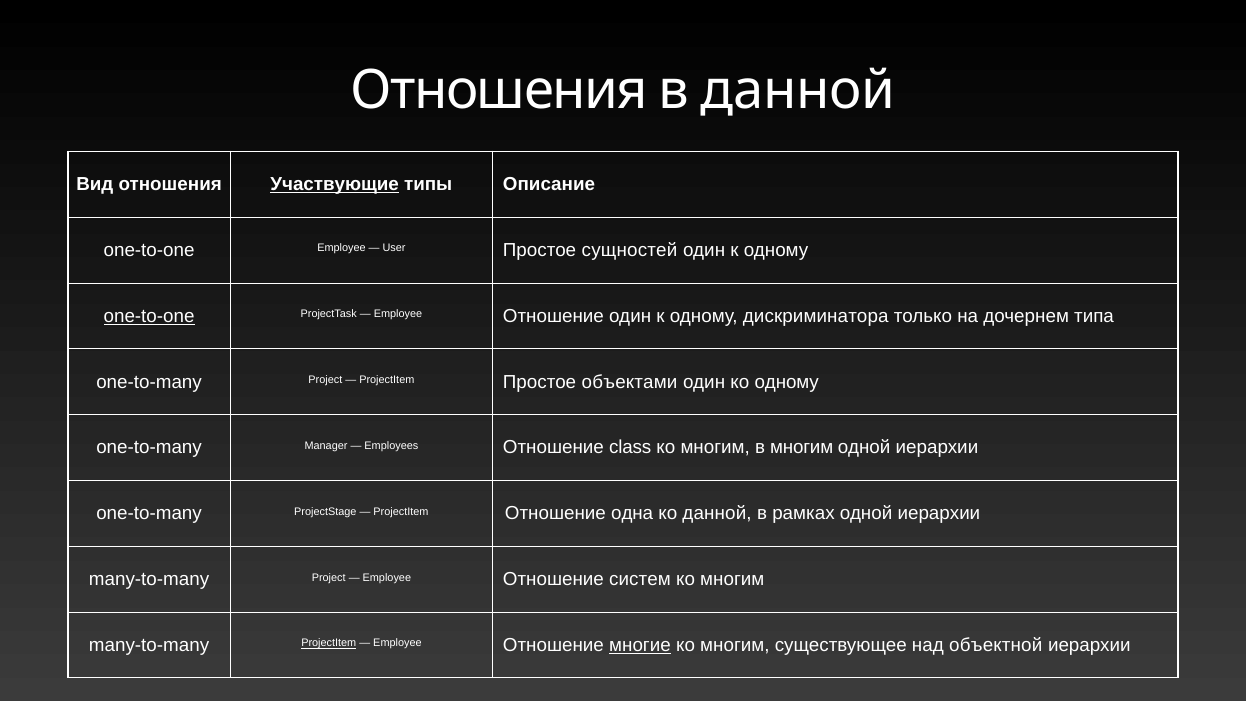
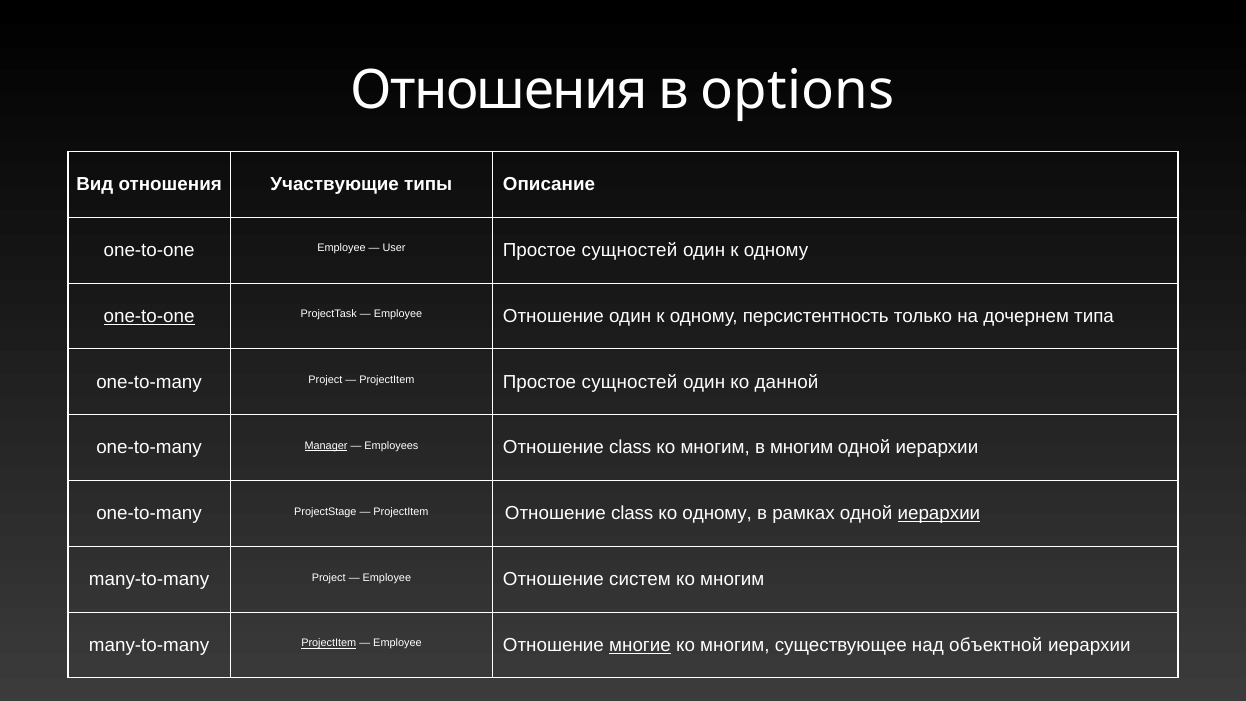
в данной: данной -> options (798, 90)
Участвующие underline: present -> none (335, 184)
дискриминатора: дискриминатора -> персистентность (816, 316)
ProjectItem Простое объектами: объектами -> сущностей (630, 382)
ко одному: одному -> данной (786, 382)
Manager underline: none -> present (326, 446)
ProjectItem Отношение одна: одна -> class (632, 513)
ко данной: данной -> одному (717, 513)
иерархии underline: none -> present (939, 513)
